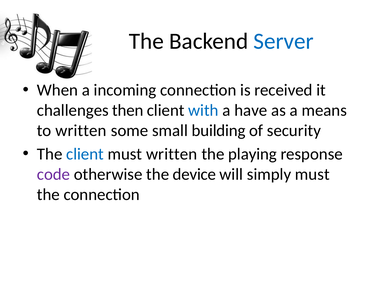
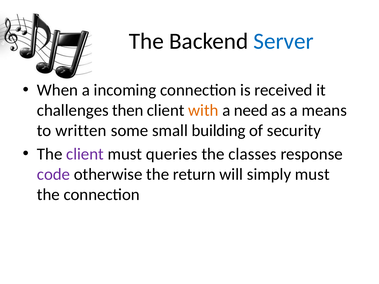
with colour: blue -> orange (203, 110)
have: have -> need (251, 110)
client colour: blue -> purple (85, 154)
must written: written -> queries (172, 154)
playing: playing -> classes (252, 154)
device: device -> return (194, 174)
